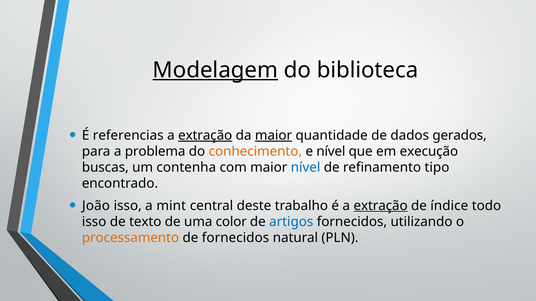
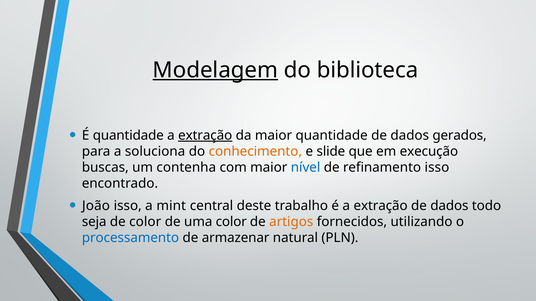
É referencias: referencias -> quantidade (128, 136)
maior underline: present -> none (274, 136)
problema: problema -> soluciona (155, 152)
e nível: nível -> slide (331, 152)
refinamento tipo: tipo -> isso (437, 168)
extração underline: present -> none (381, 206)
índice: índice -> dados (449, 206)
isso: isso -> seja (94, 222)
de texto: texto -> color (145, 222)
artigos colour: blue -> orange (291, 222)
processamento colour: orange -> blue (130, 238)
de fornecidos: fornecidos -> armazenar (236, 238)
